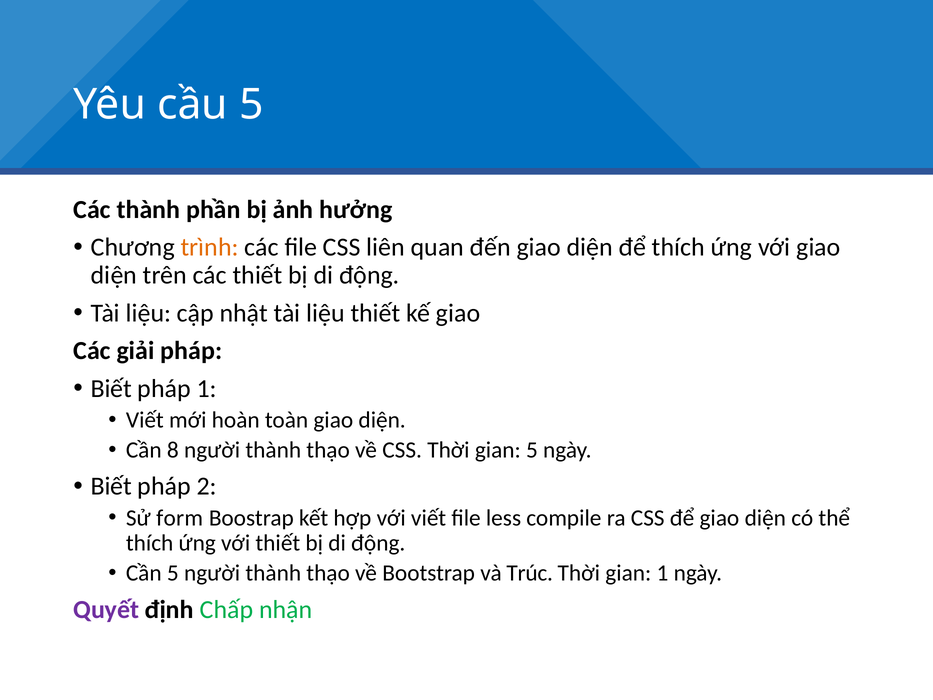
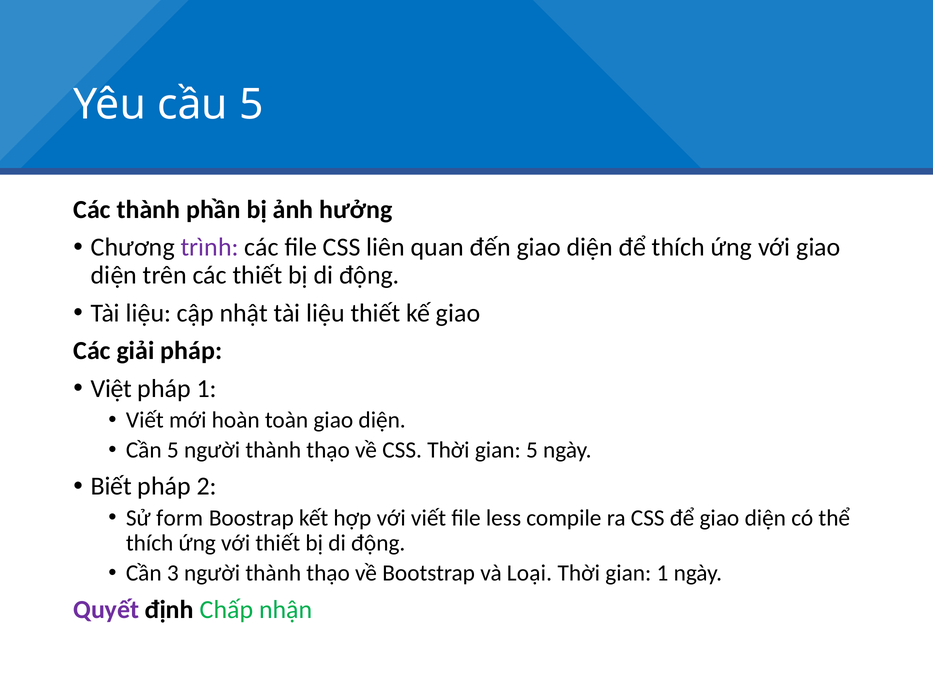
trình colour: orange -> purple (210, 247)
Biết: Biết -> Việt (111, 388)
Cần 8: 8 -> 5 (173, 450)
Cần 5: 5 -> 3 (173, 573)
Trúc: Trúc -> Loại (529, 573)
